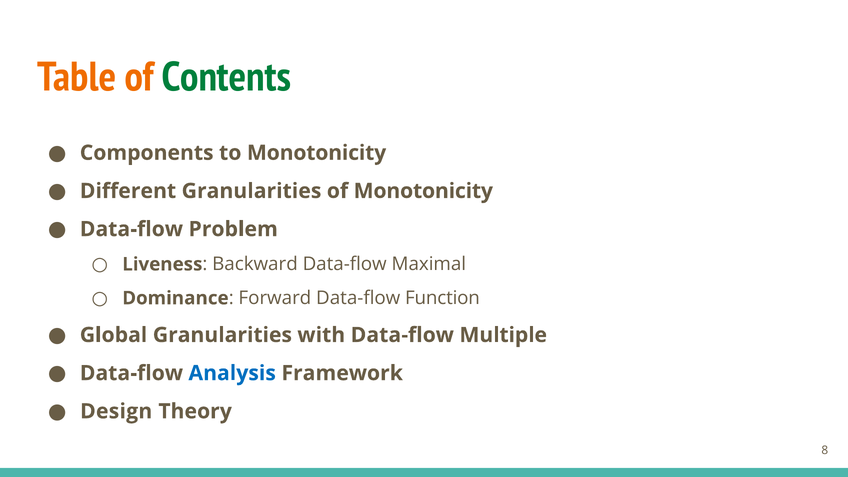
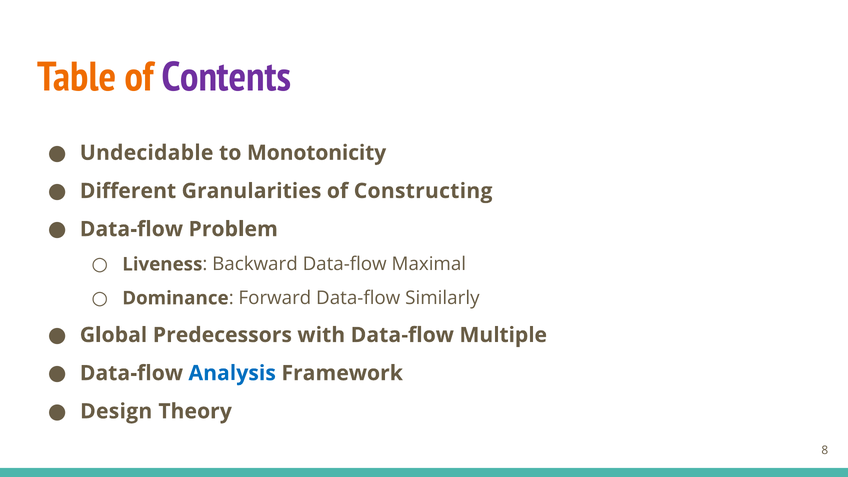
Contents colour: green -> purple (226, 77)
Components: Components -> Undecidable (147, 153)
of Monotonicity: Monotonicity -> Constructing (423, 191)
Function: Function -> Similarly (442, 298)
Global Granularities: Granularities -> Predecessors (222, 335)
